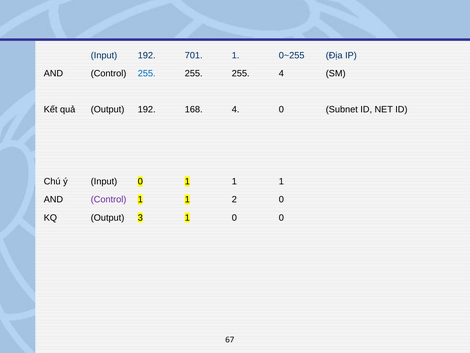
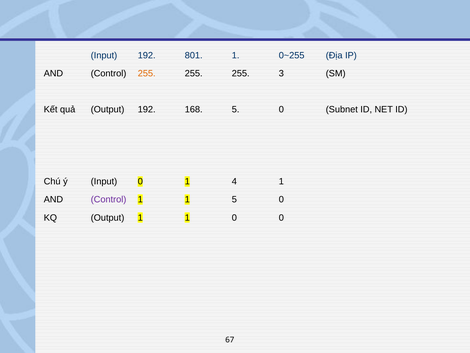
701: 701 -> 801 (194, 55)
255 colour: blue -> orange (147, 73)
255 4: 4 -> 3 (281, 73)
168 4: 4 -> 5 (236, 109)
0 1 1: 1 -> 4 (234, 181)
1 2: 2 -> 5 (234, 199)
Output 3: 3 -> 1 (140, 217)
